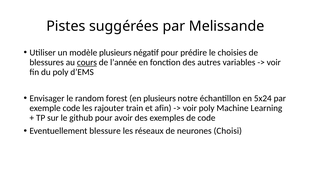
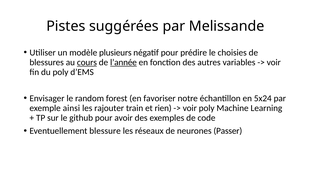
l’année underline: none -> present (123, 62)
en plusieurs: plusieurs -> favoriser (160, 98)
exemple code: code -> ainsi (71, 108)
afin: afin -> rien (163, 108)
Choisi: Choisi -> Passer (228, 131)
